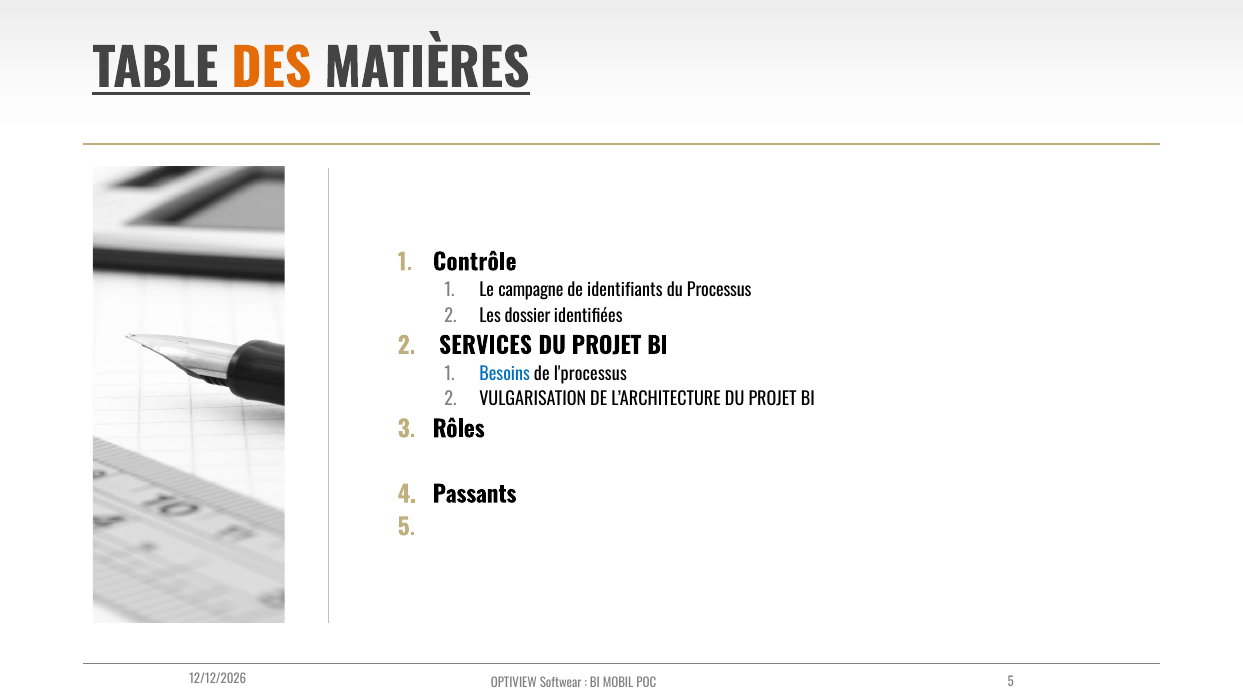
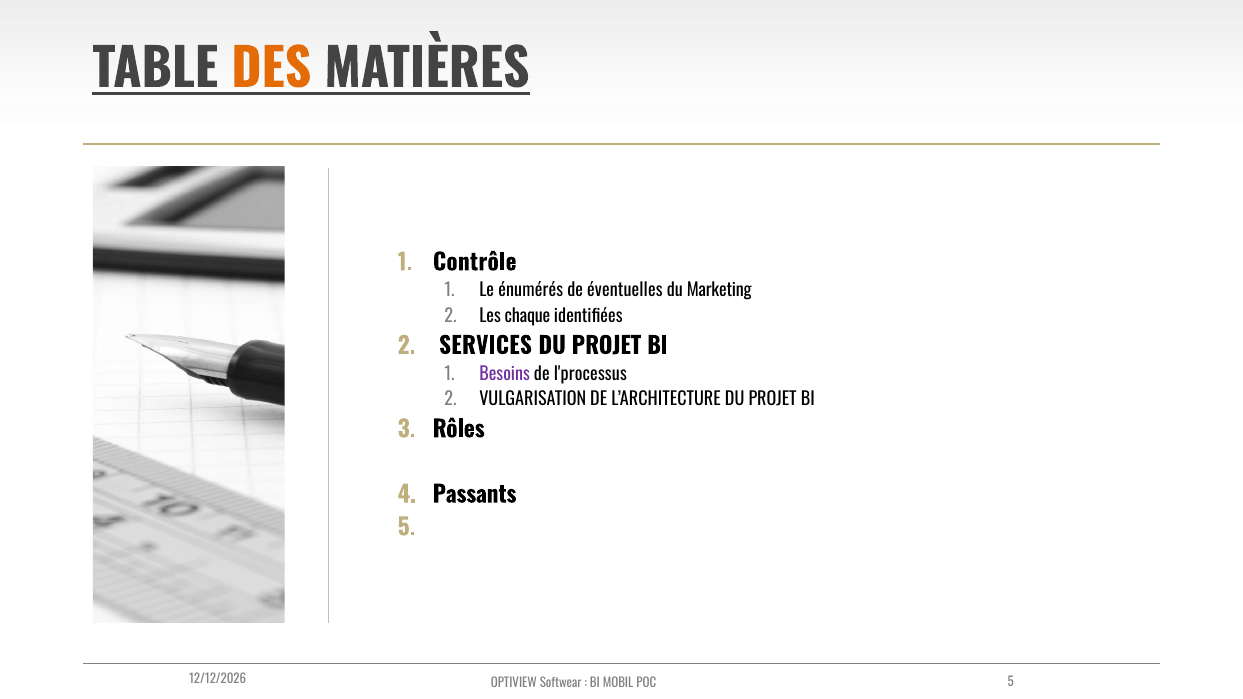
campagne: campagne -> énumérés (531, 291)
identifiants: identifiants -> éventuelles (625, 291)
Processus: Processus -> Marketing (719, 291)
dossier: dossier -> chaque (528, 316)
Besoins colour: blue -> purple (505, 374)
